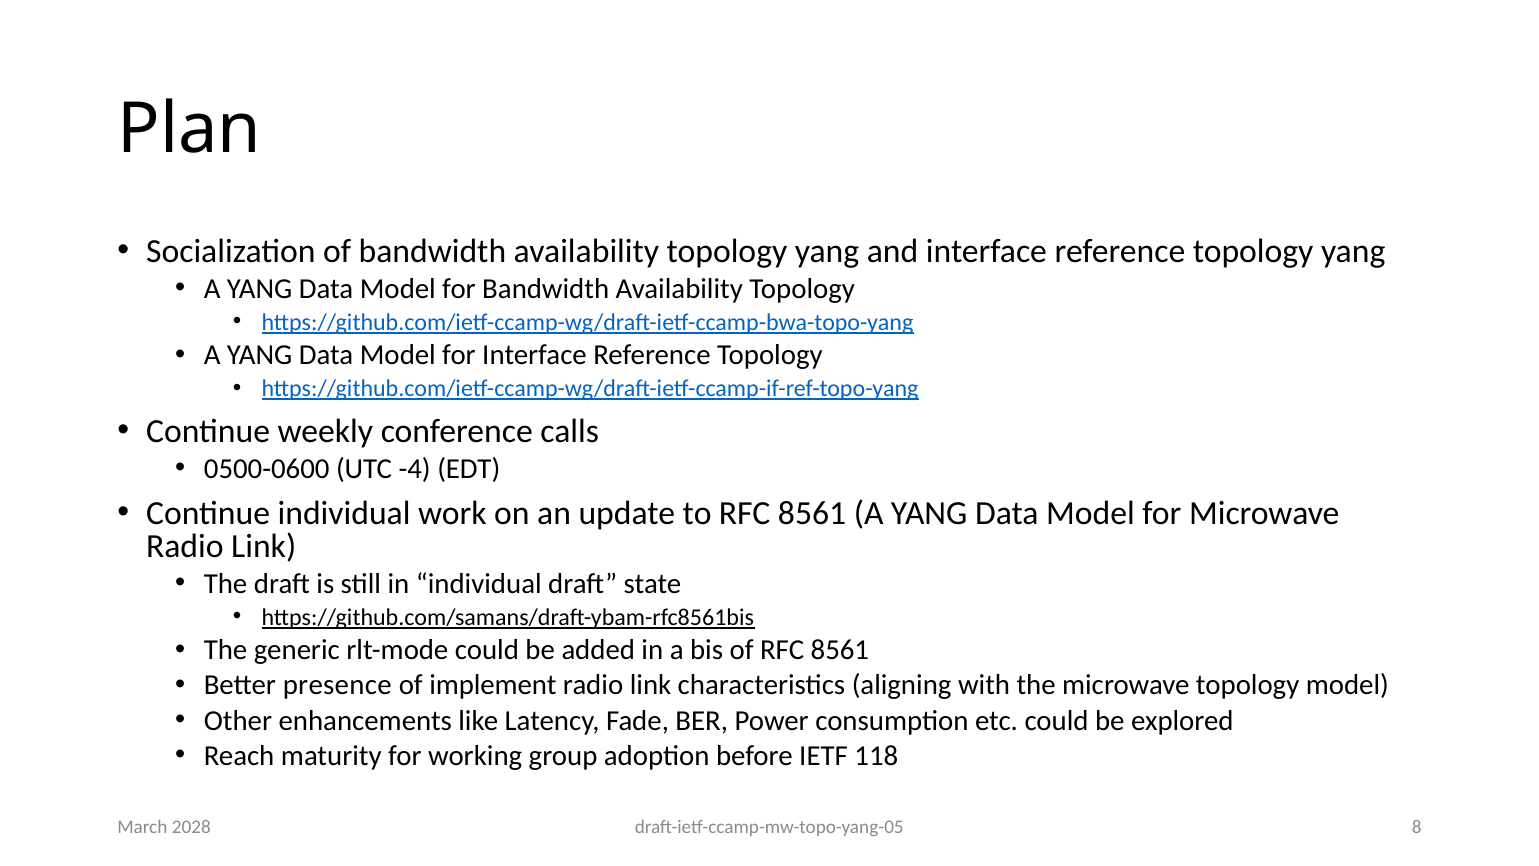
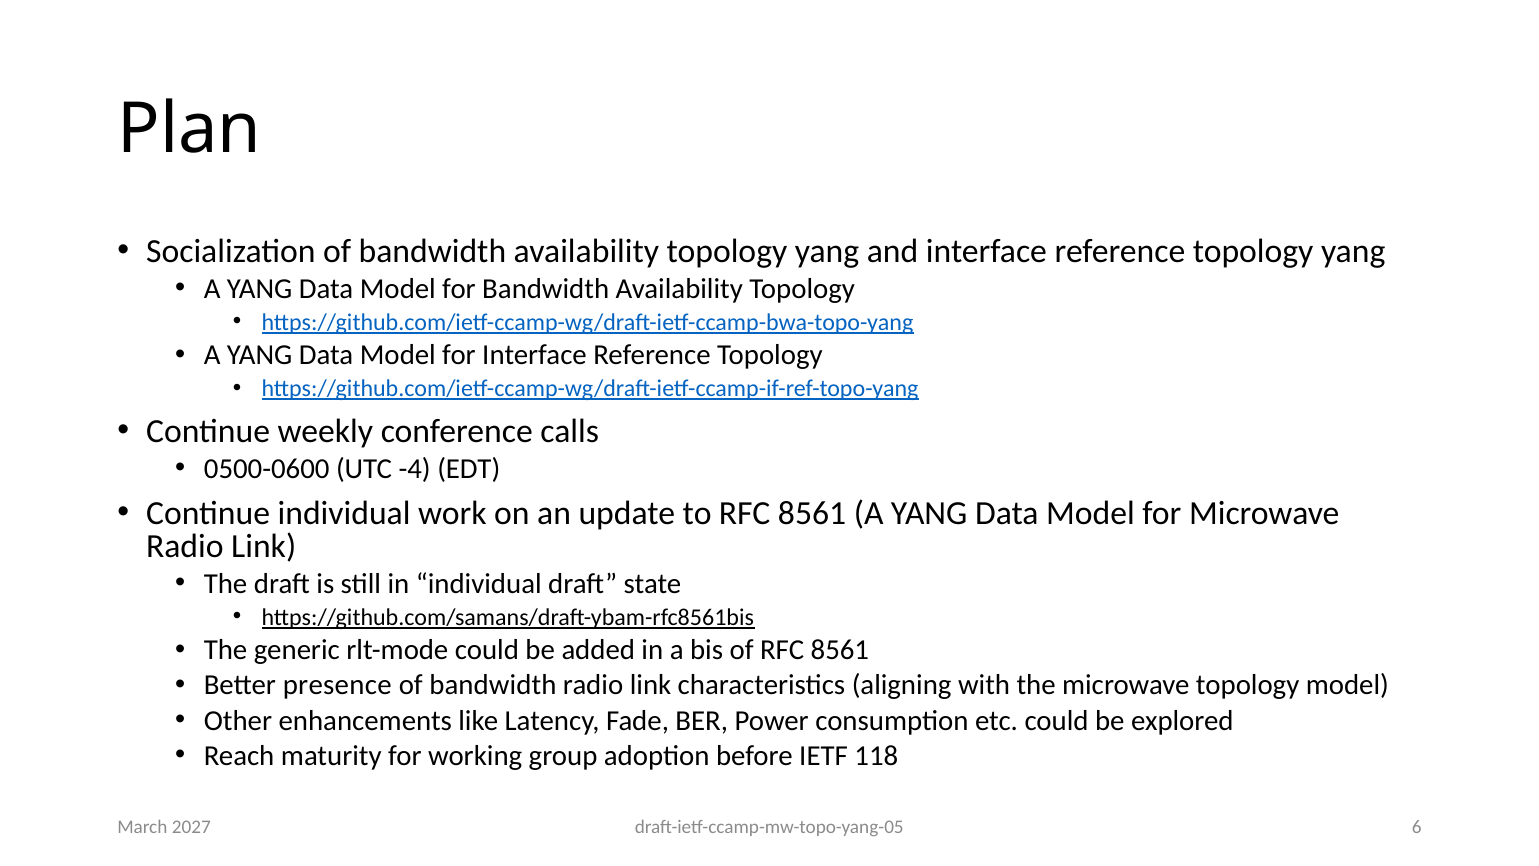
implement: implement -> bandwidth (493, 685)
8: 8 -> 6 (1417, 827)
2028: 2028 -> 2027 (191, 827)
